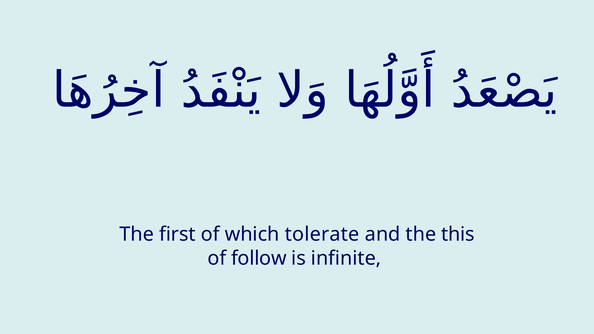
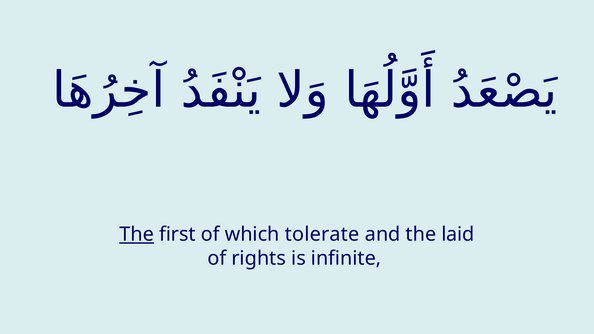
The underline: none -> present (137, 235)
this: this -> laid (458, 235)
follow: follow -> rights (259, 258)
